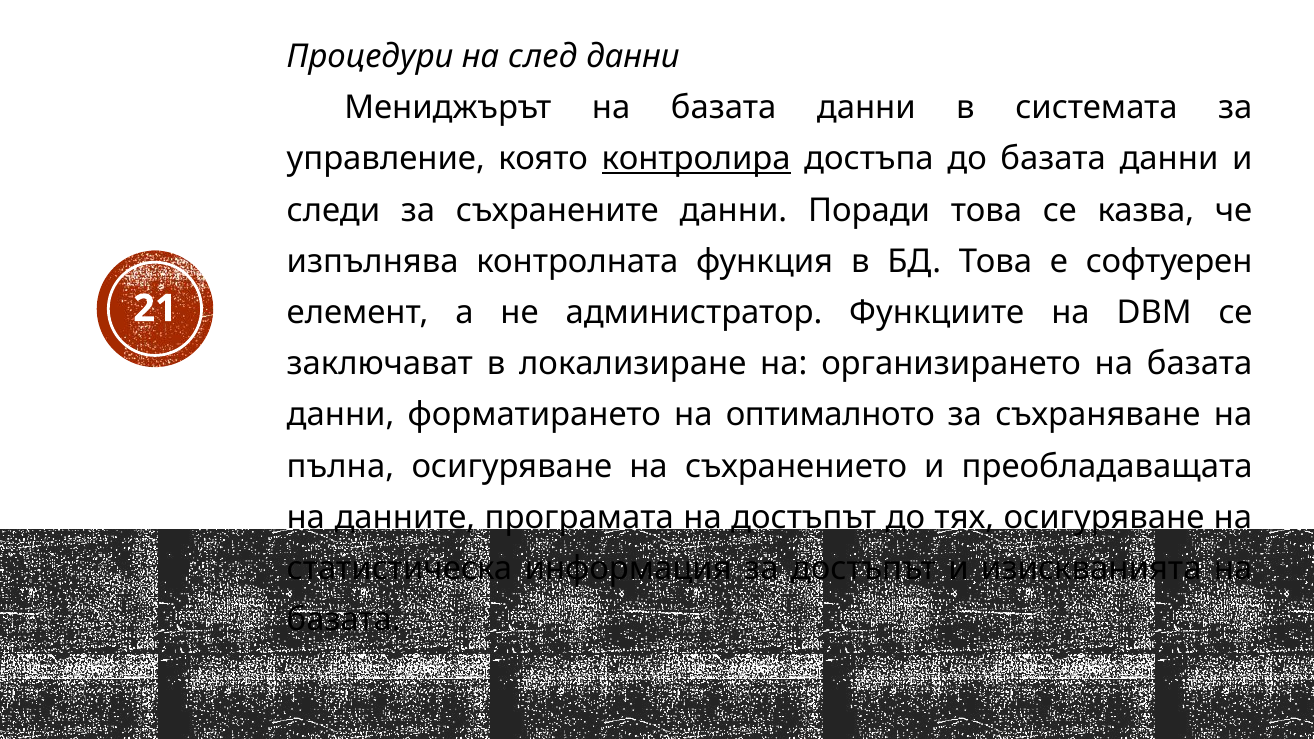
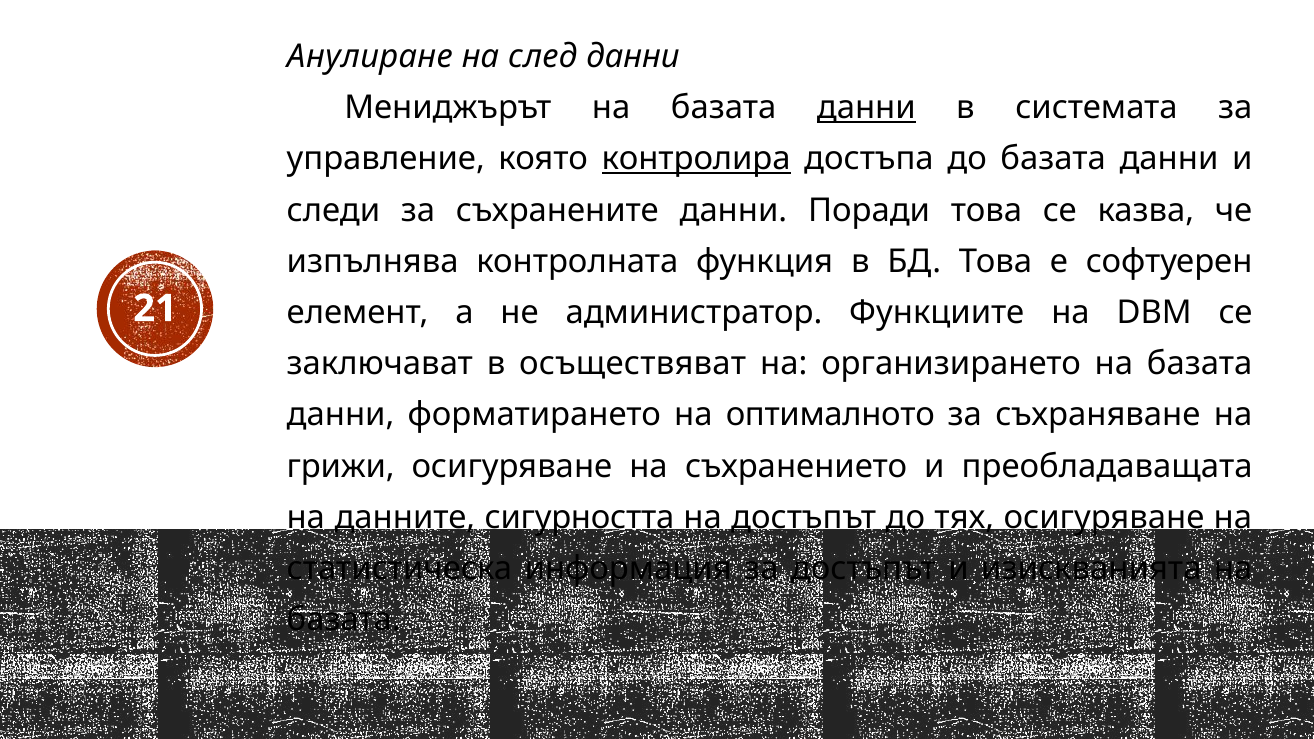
Процедури: Процедури -> Анулиране (370, 57)
данни underline: none -> present (866, 108)
локализиране: локализиране -> осъществяват (633, 364)
пълна: пълна -> грижи (341, 466)
програмата: програмата -> сигурността (579, 518)
